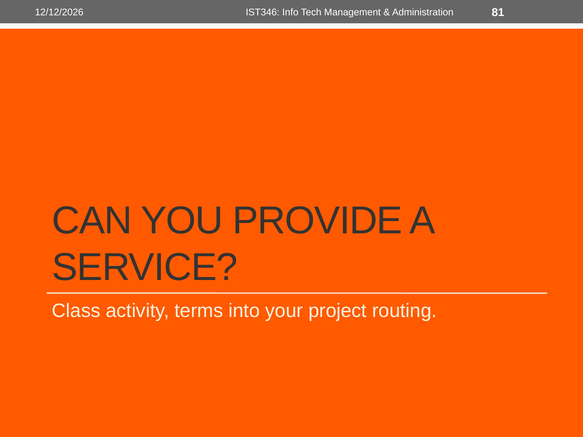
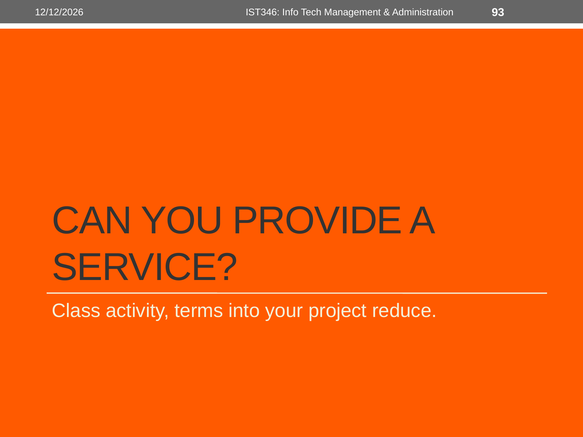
81: 81 -> 93 (498, 12)
routing: routing -> reduce (404, 311)
